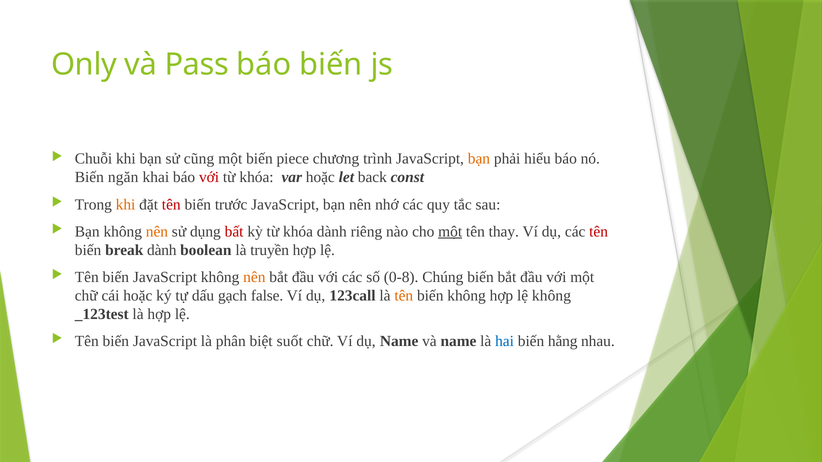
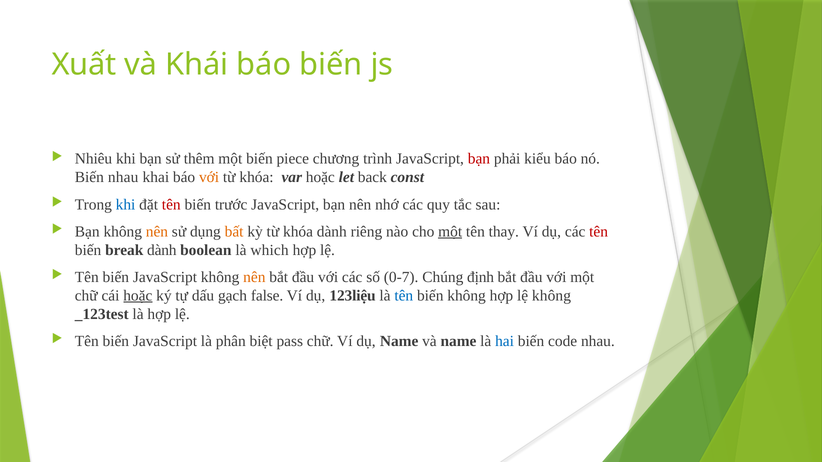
Only: Only -> Xuất (84, 65)
Pass: Pass -> Khái (197, 65)
Chuỗi: Chuỗi -> Nhiêu (94, 159)
cũng: cũng -> thêm (199, 159)
bạn colour: orange -> red (479, 159)
hiểu: hiểu -> kiểu (537, 159)
Biến ngăn: ngăn -> nhau (123, 178)
với colour: red -> orange (209, 178)
khi colour: orange -> blue (126, 205)
bất colour: red -> orange (234, 232)
truyền: truyền -> which (270, 250)
0-8: 0-8 -> 0-7 (401, 277)
Chúng biến: biến -> định (481, 277)
hoặc underline: none -> present (138, 296)
123call: 123call -> 123liệu (353, 296)
tên colour: orange -> blue (404, 296)
suốt: suốt -> pass (290, 341)
hằng: hằng -> code (563, 341)
